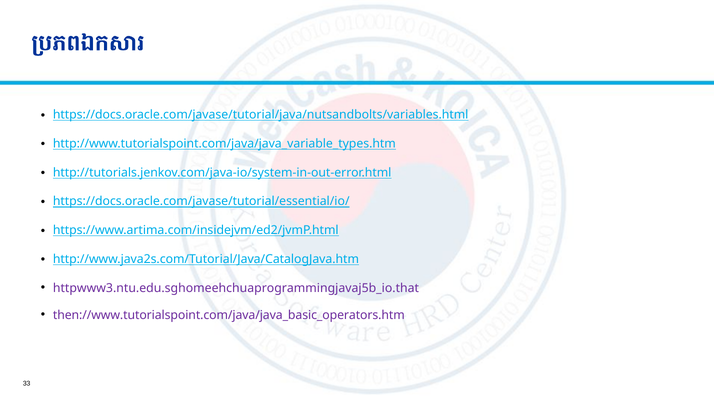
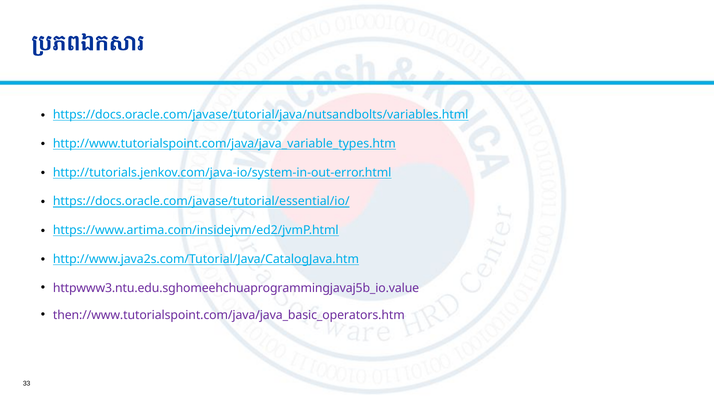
httpwww3.ntu.edu.sghomeehchuaprogrammingjavaj5b_io.that: httpwww3.ntu.edu.sghomeehchuaprogrammingjavaj5b_io.that -> httpwww3.ntu.edu.sghomeehchuaprogrammingjavaj5b_io.value (236, 288)
